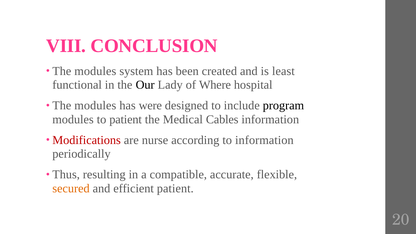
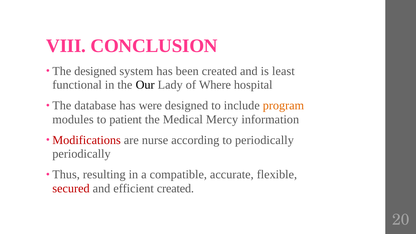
modules: modules -> designed (95, 71)
modules: modules -> database (95, 106)
program colour: black -> orange (283, 106)
Cables: Cables -> Mercy (222, 119)
to information: information -> periodically (264, 140)
secured colour: orange -> red (71, 188)
efficient patient: patient -> created (175, 188)
